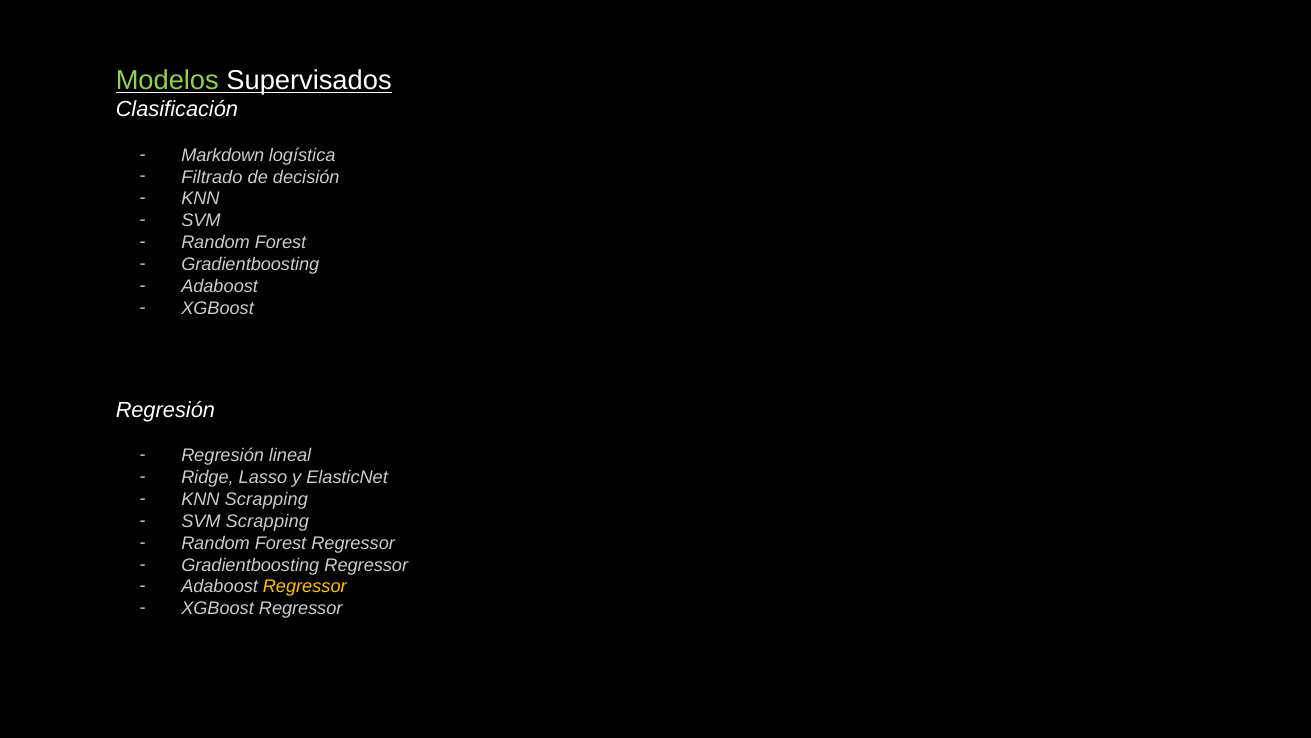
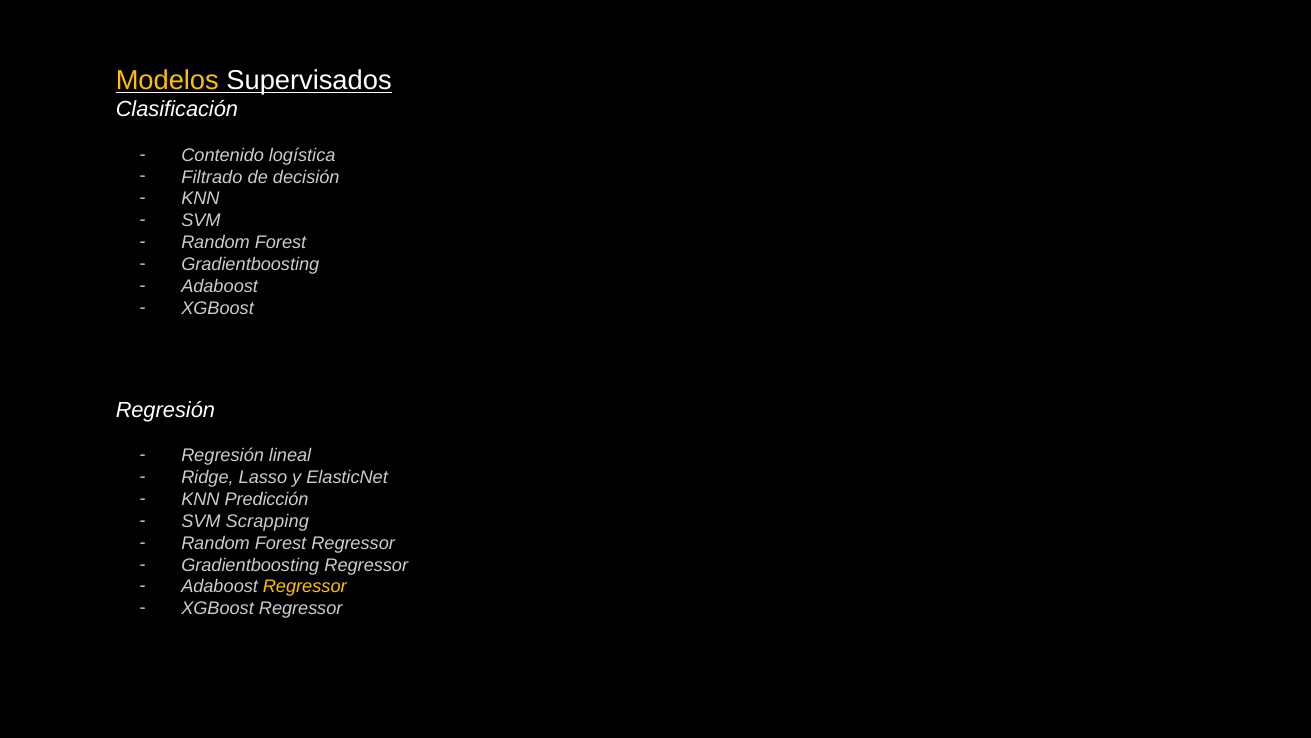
Modelos colour: light green -> yellow (167, 80)
Markdown: Markdown -> Contenido (223, 155)
KNN Scrapping: Scrapping -> Predicción (266, 499)
